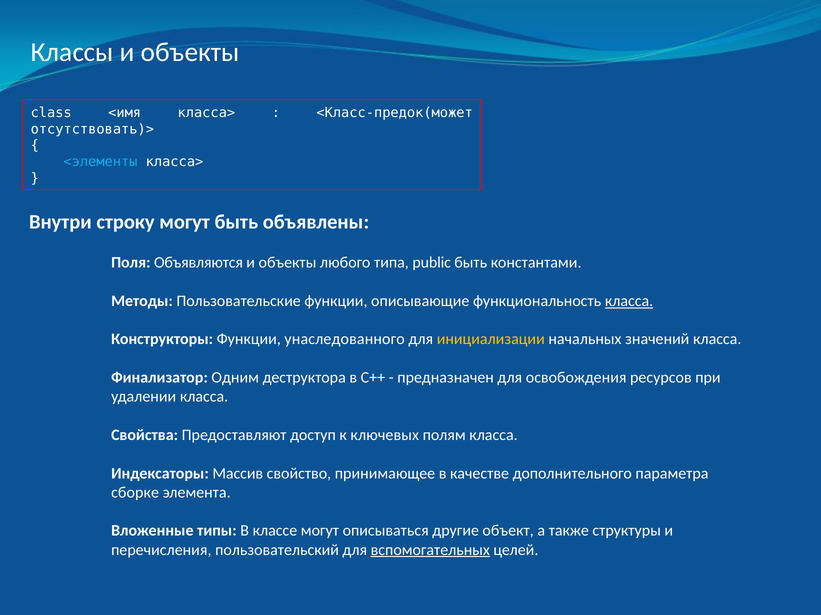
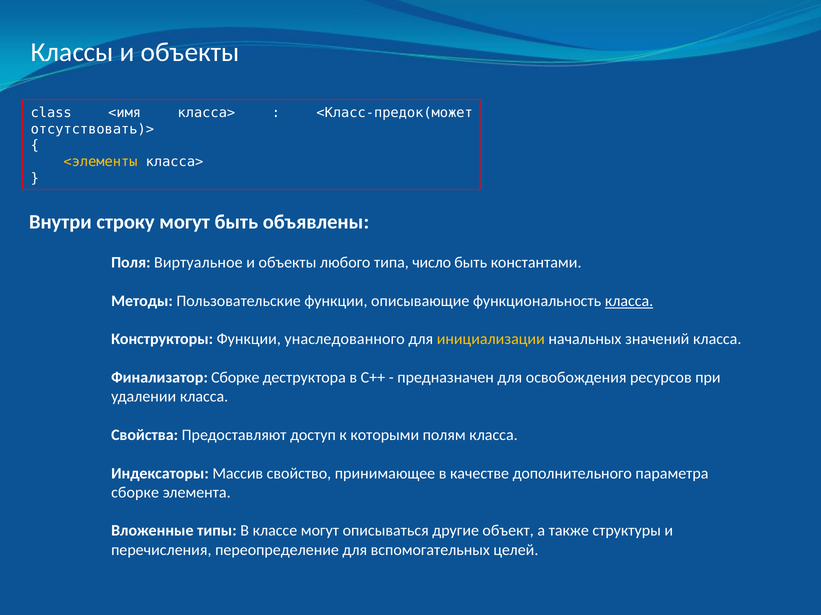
<элементы colour: light blue -> yellow (100, 162)
Объявляются: Объявляются -> Виртуальное (198, 263)
public: public -> число (432, 263)
Финализатор Одним: Одним -> Сборке (235, 378)
ключевых: ключевых -> которыми (385, 435)
пользовательский: пользовательский -> переопределение (277, 550)
вспомогательных underline: present -> none (430, 550)
